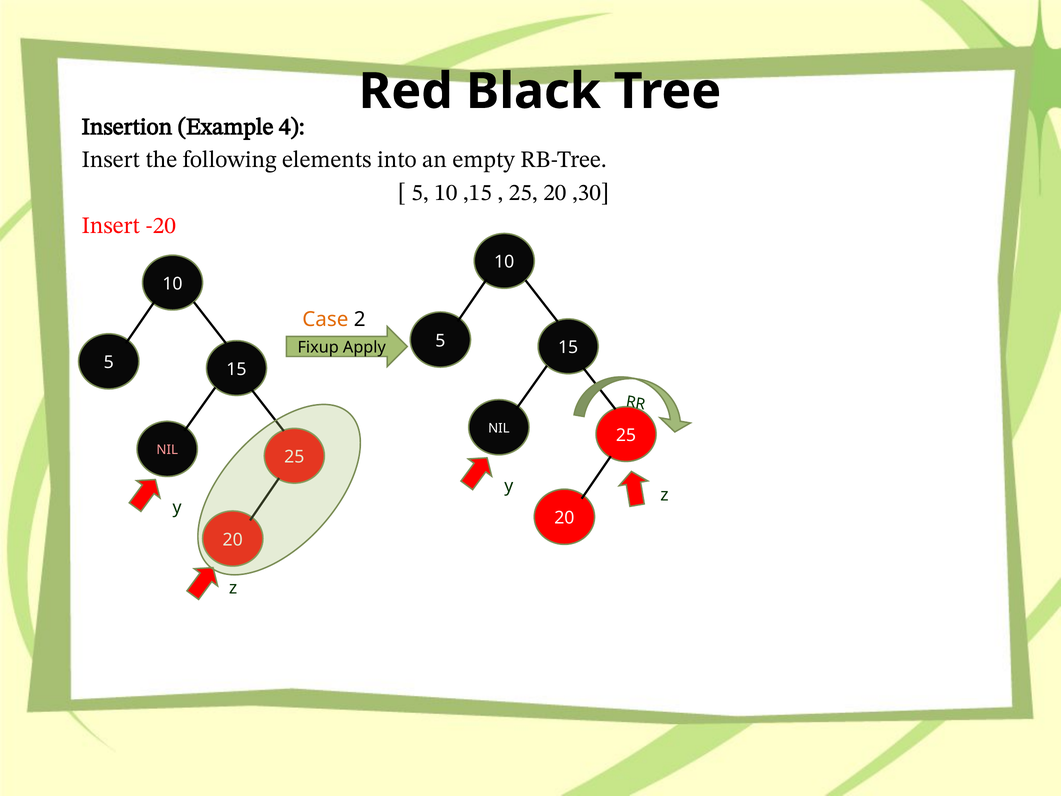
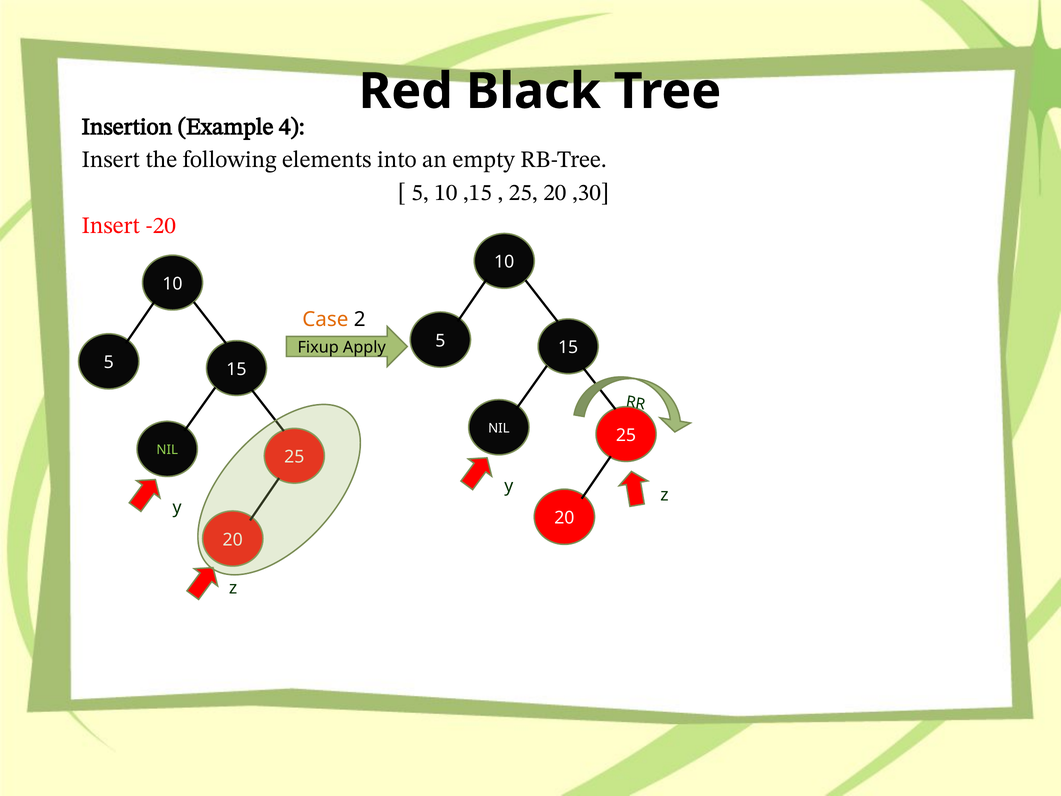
NIL colour: pink -> light green (167, 450)
